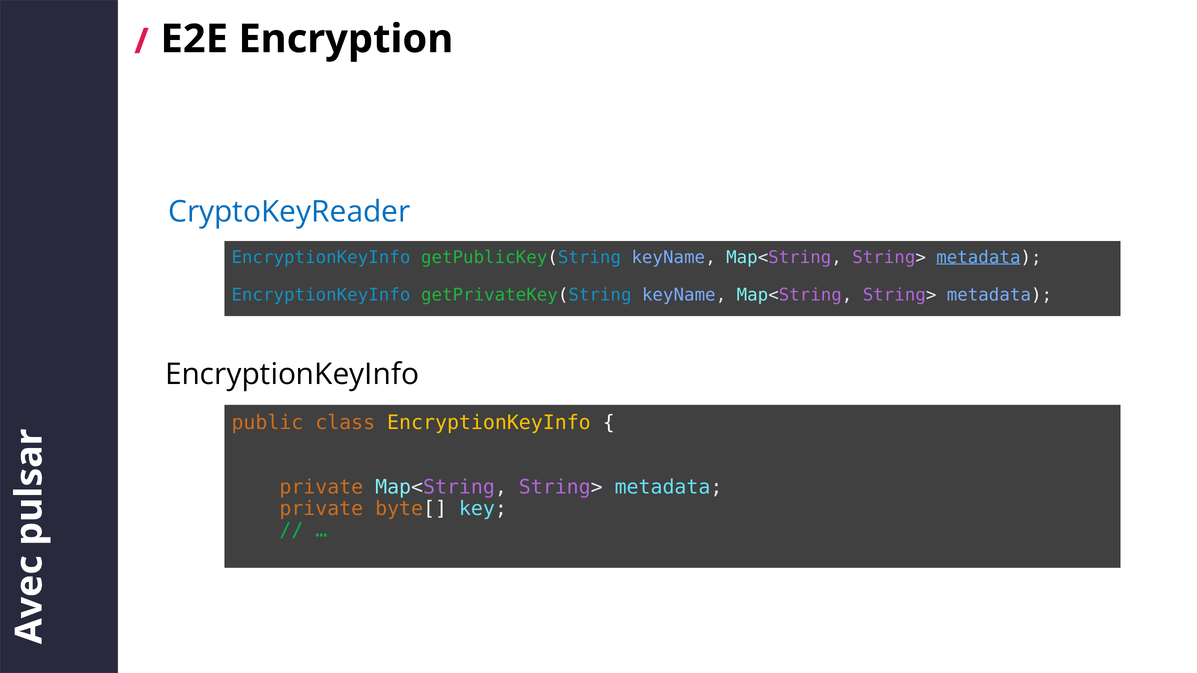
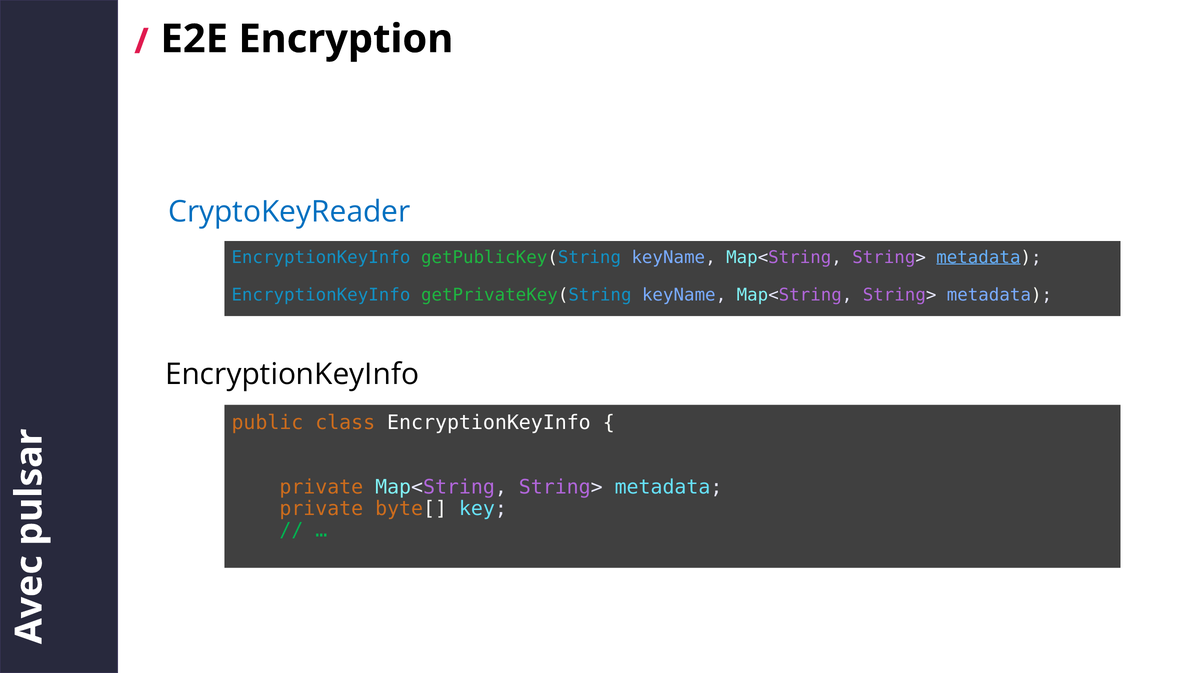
EncryptionKeyInfo colour: yellow -> white (489, 423)
